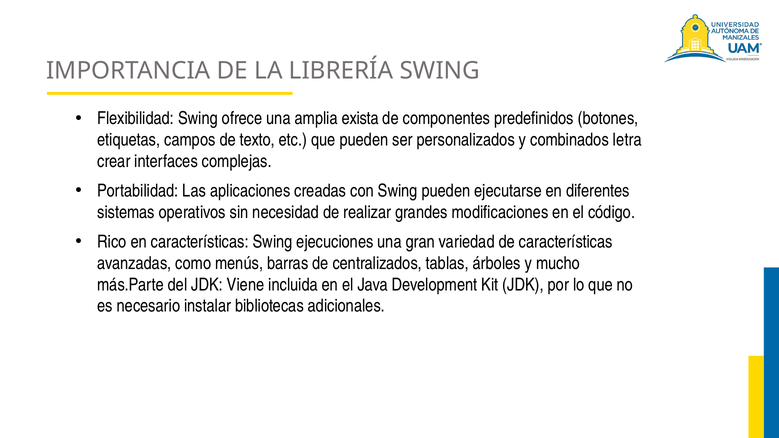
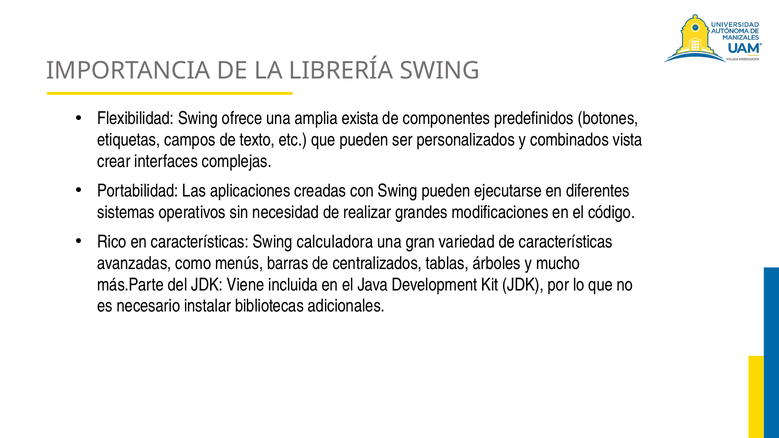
letra: letra -> vista (628, 140)
ejecuciones: ejecuciones -> calculadora (335, 242)
